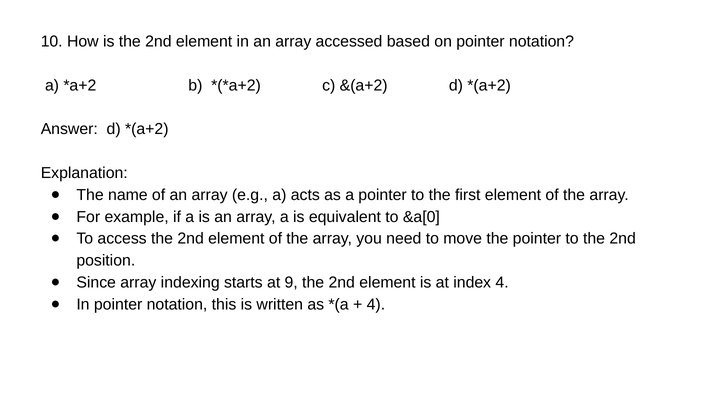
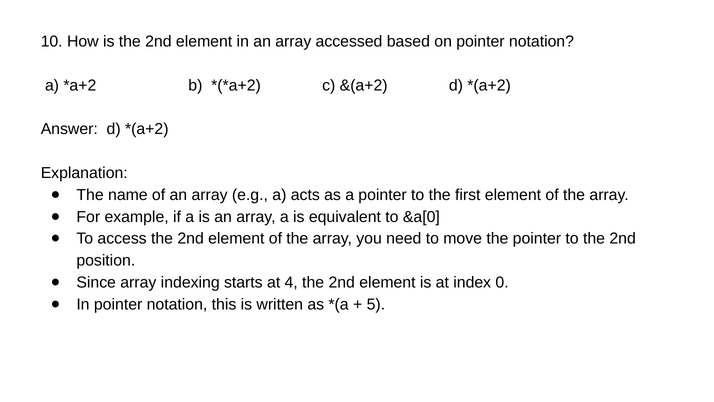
9: 9 -> 4 (291, 282)
index 4: 4 -> 0 (502, 282)
4: 4 -> 5 (376, 304)
